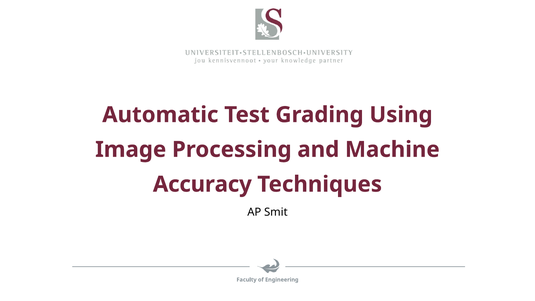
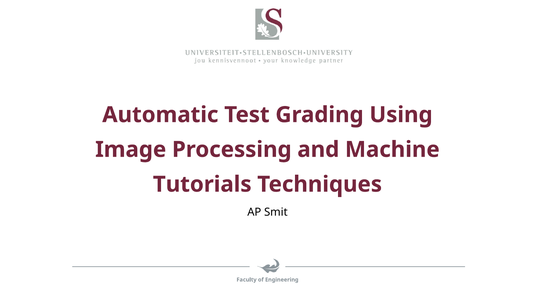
Accuracy: Accuracy -> Tutorials (202, 184)
